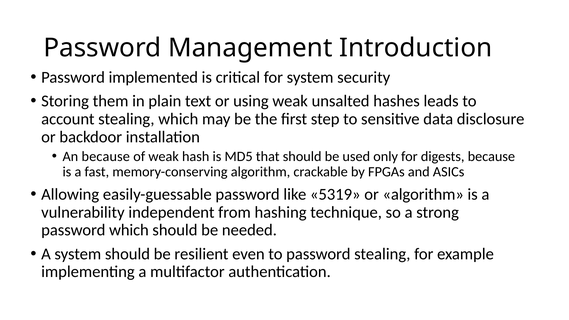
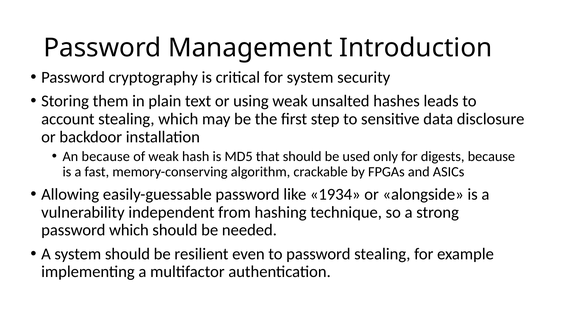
implemented: implemented -> cryptography (153, 77)
5319: 5319 -> 1934 (335, 194)
or algorithm: algorithm -> alongside (423, 194)
